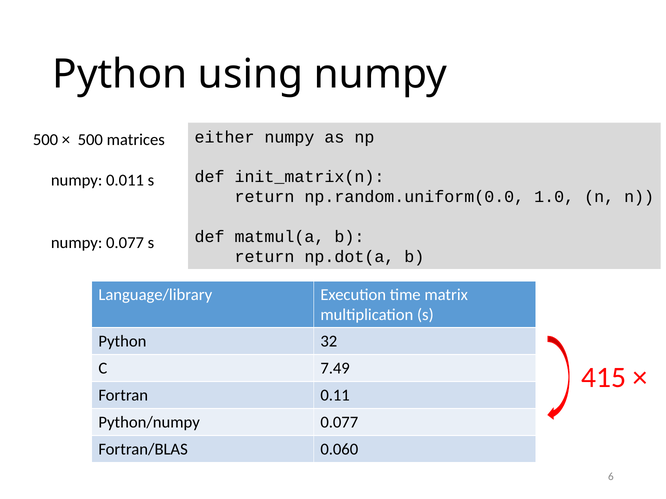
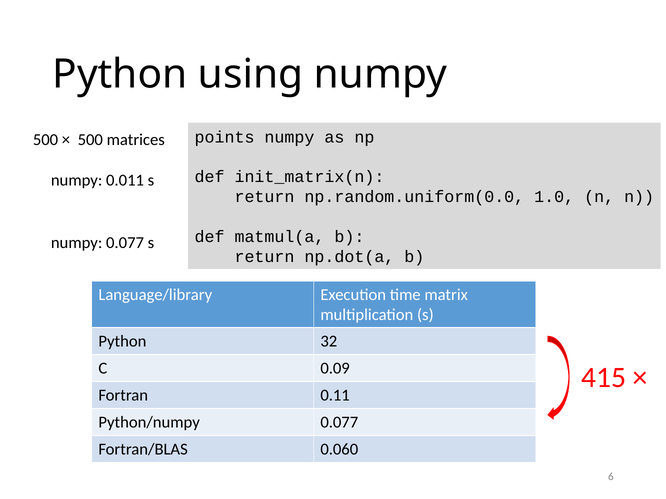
either: either -> points (225, 137)
7.49: 7.49 -> 0.09 (335, 369)
